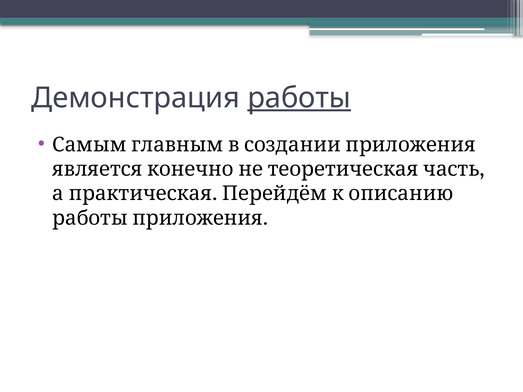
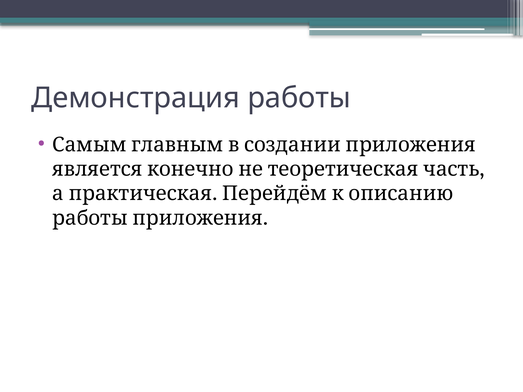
работы underline: present -> none (299, 98)
